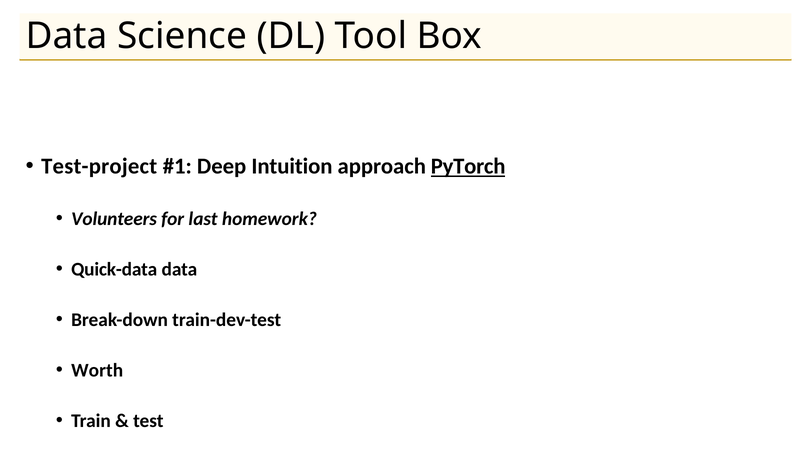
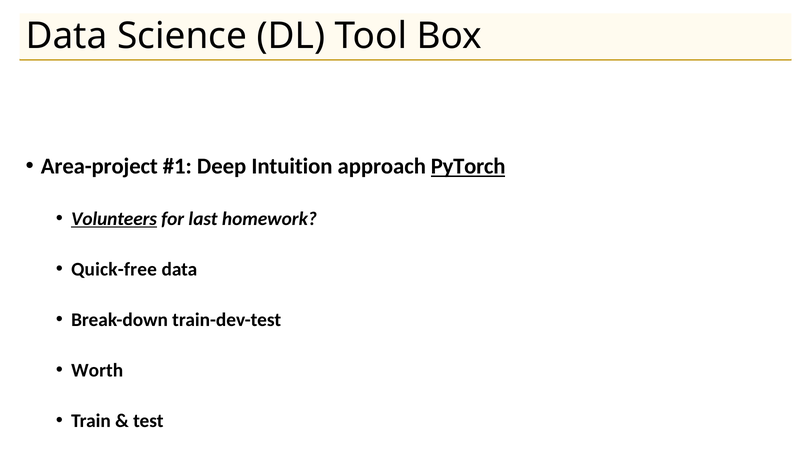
Test-project: Test-project -> Area-project (99, 166)
Volunteers underline: none -> present (114, 219)
Quick-data: Quick-data -> Quick-free (114, 269)
